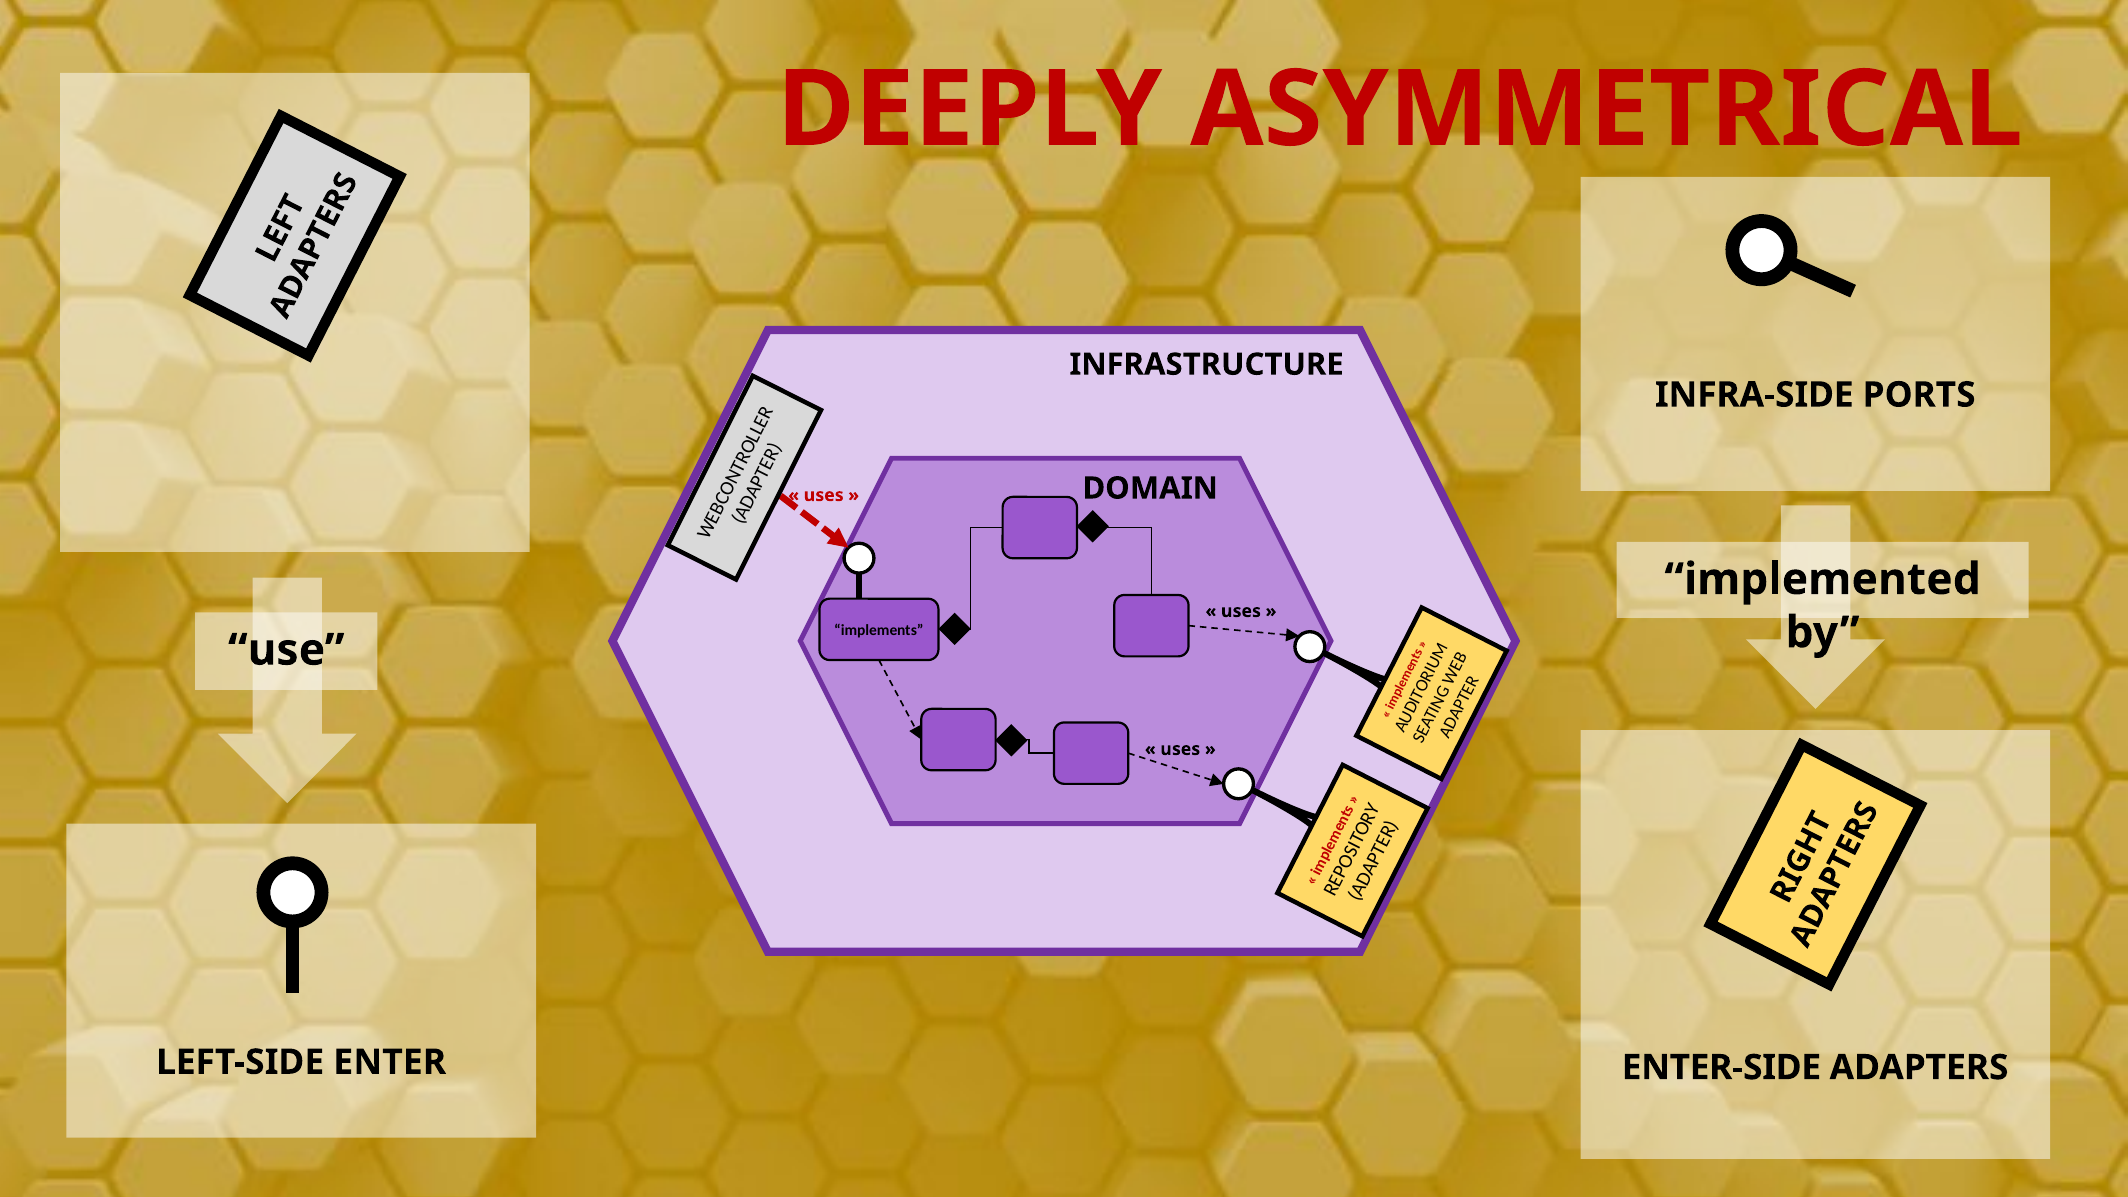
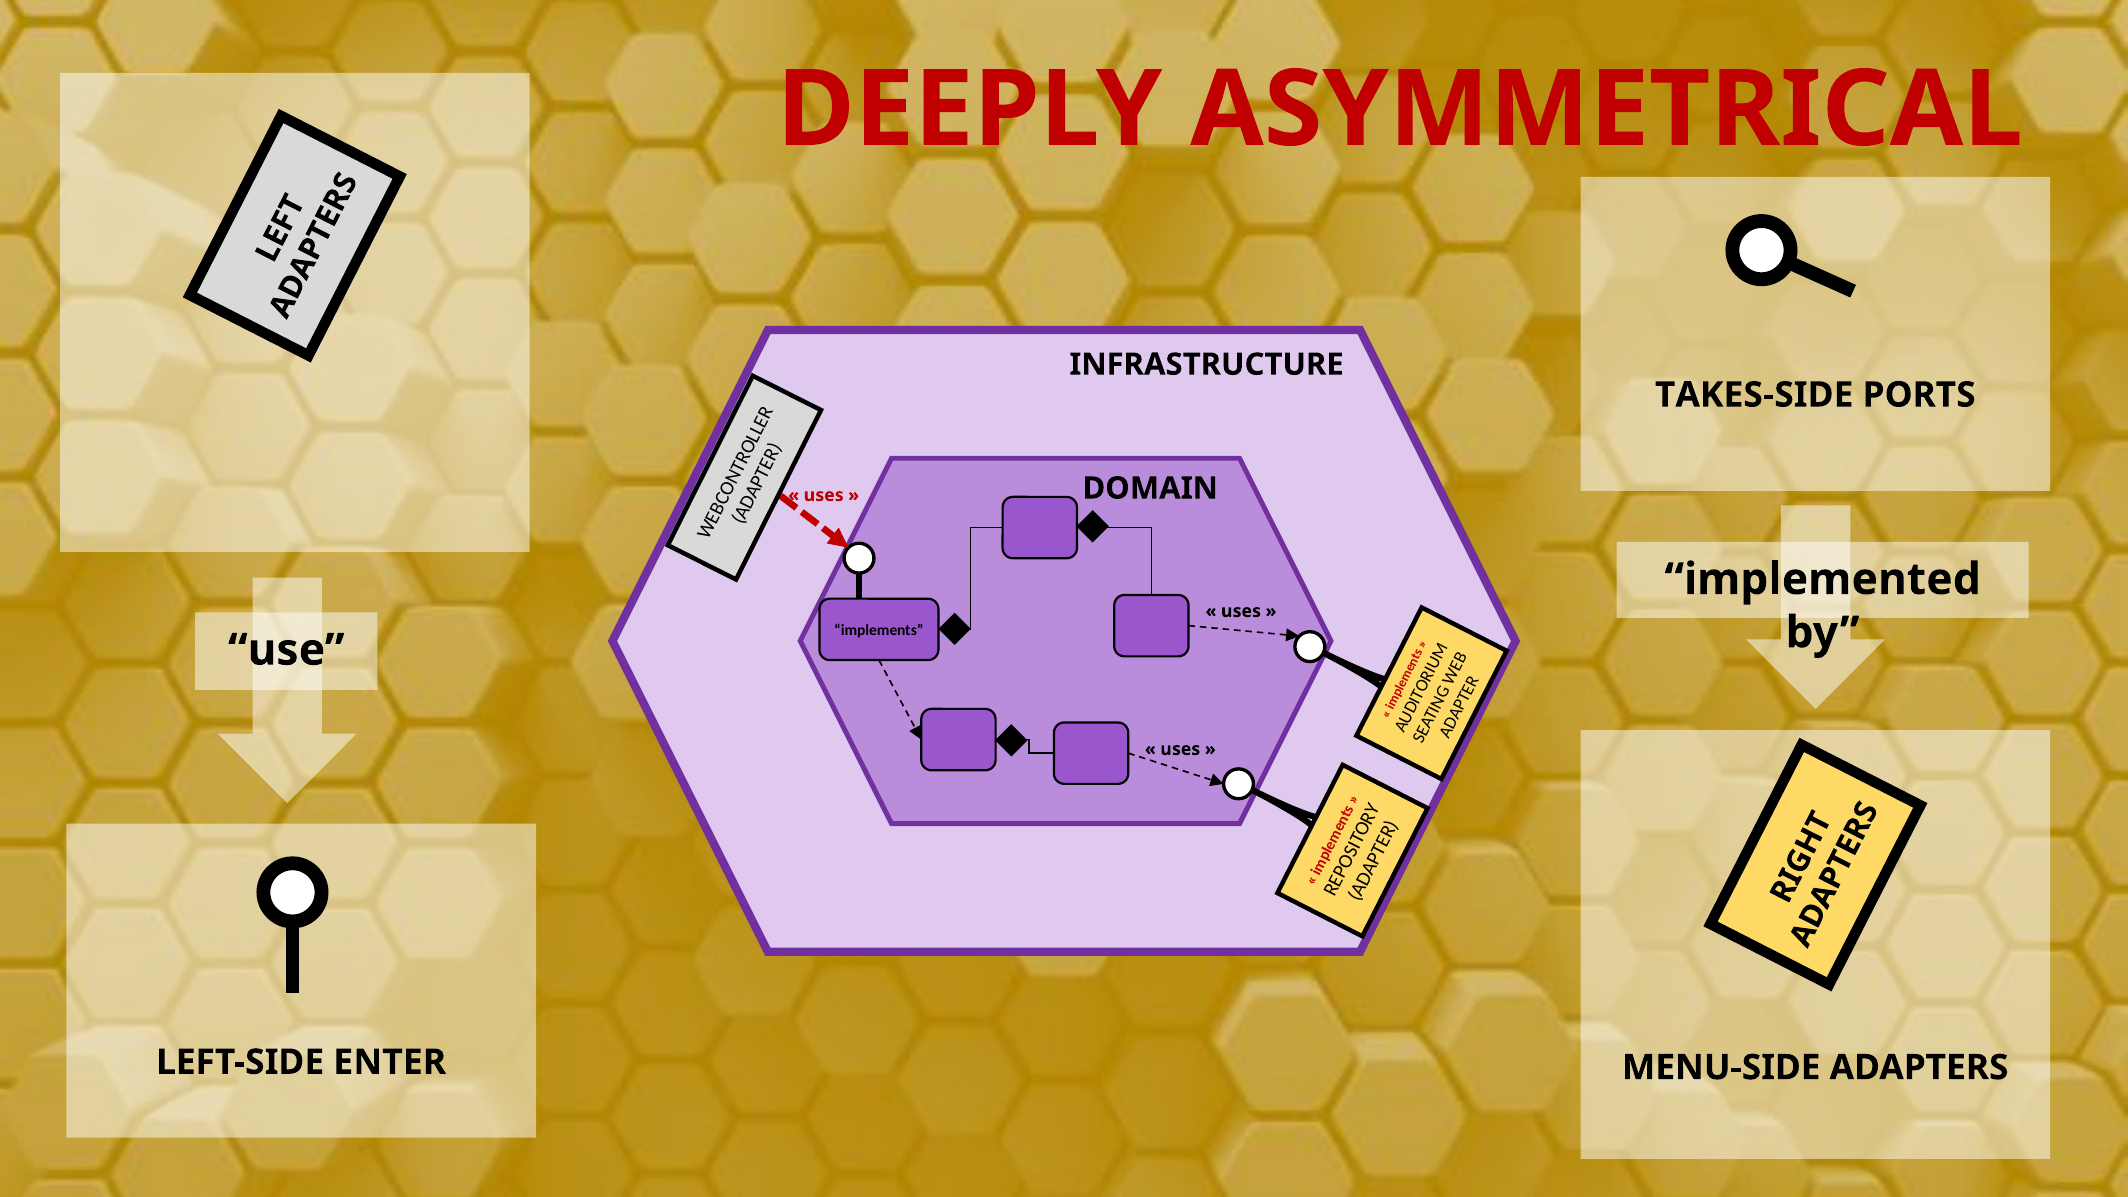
INFRA-SIDE: INFRA-SIDE -> TAKES-SIDE (1754, 395)
ENTER-SIDE: ENTER-SIDE -> MENU-SIDE (1721, 1068)
